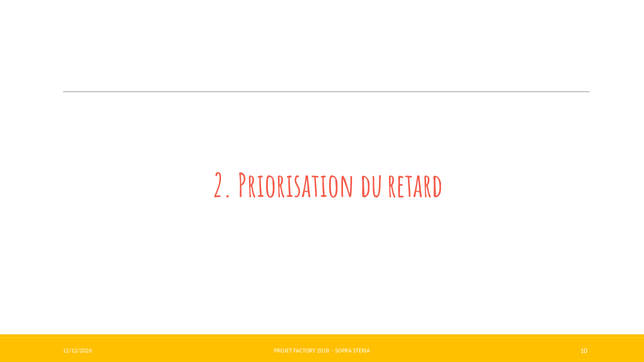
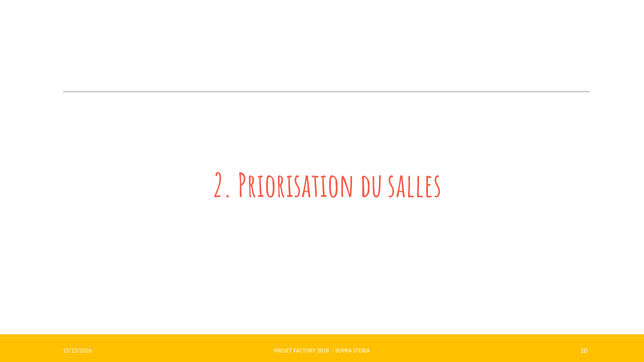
retard: retard -> salles (415, 187)
